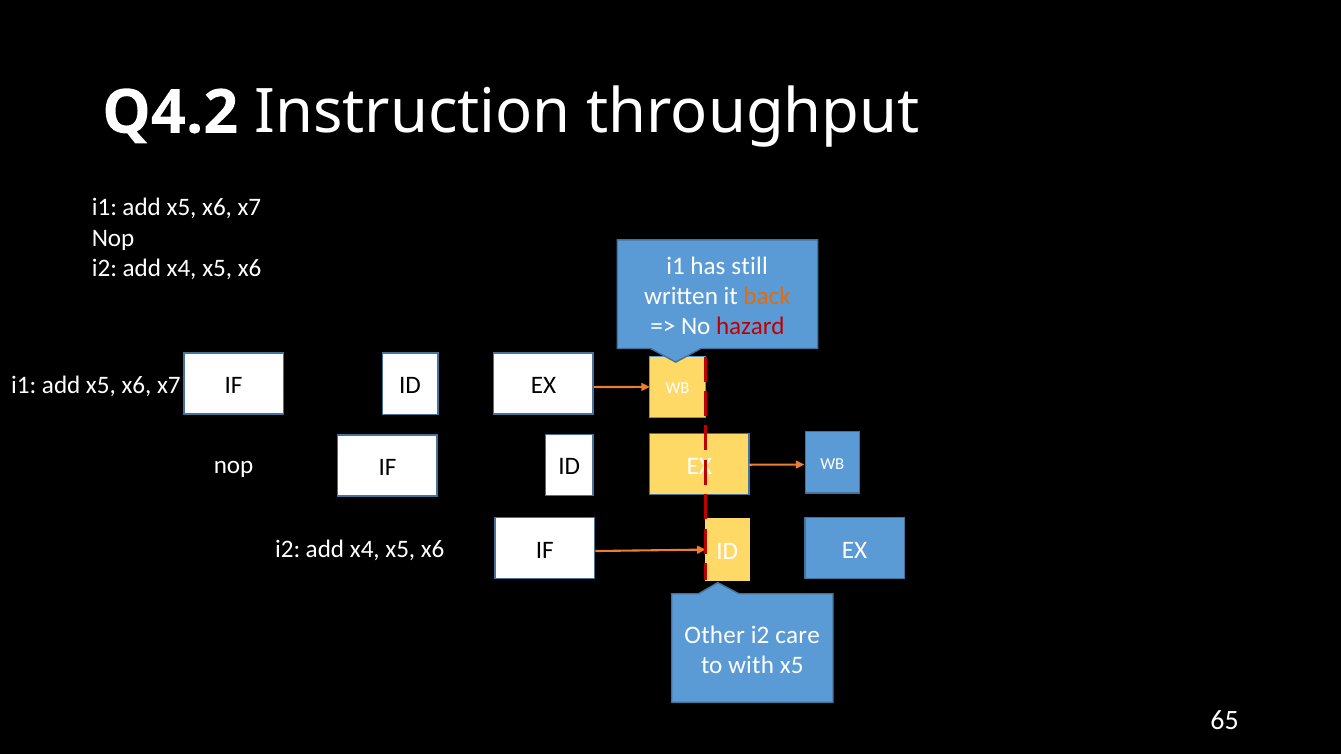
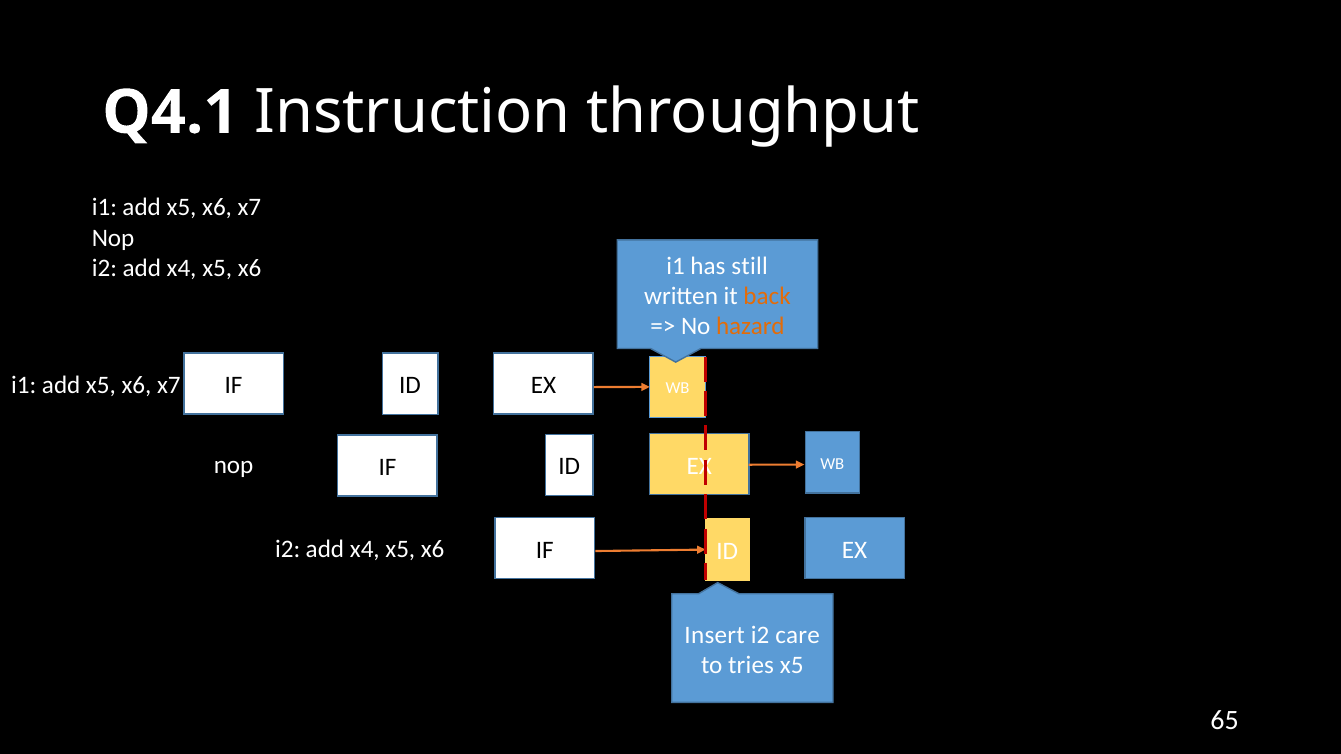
Q4.2: Q4.2 -> Q4.1 (170, 113)
hazard colour: red -> orange (750, 326)
Other: Other -> Insert (715, 635)
with: with -> tries (751, 665)
